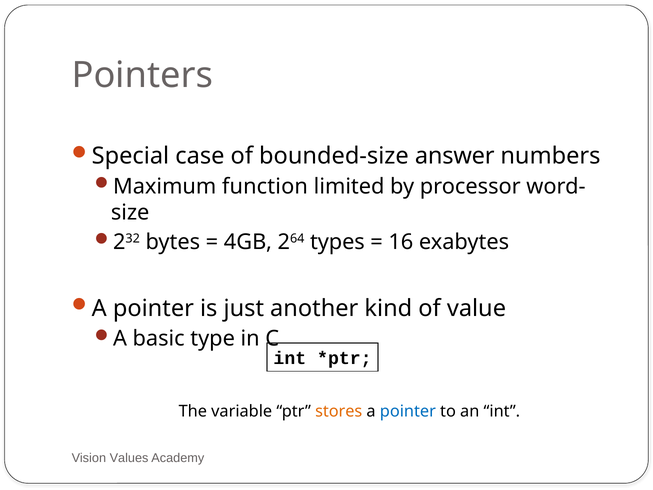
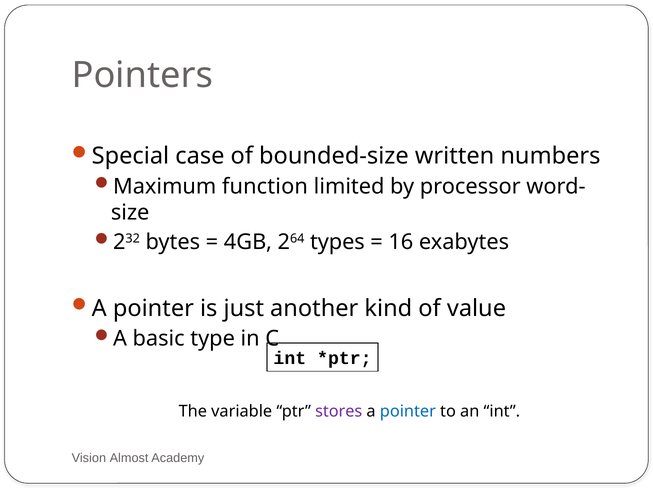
answer: answer -> written (455, 156)
stores colour: orange -> purple (339, 411)
Values: Values -> Almost (129, 458)
